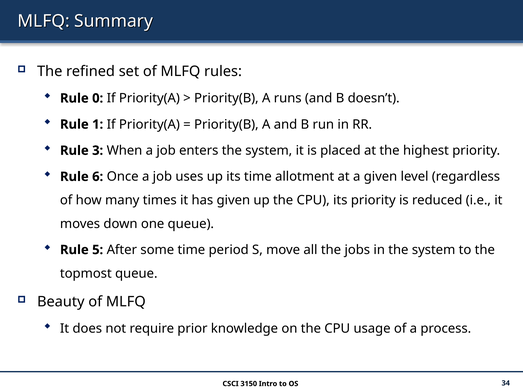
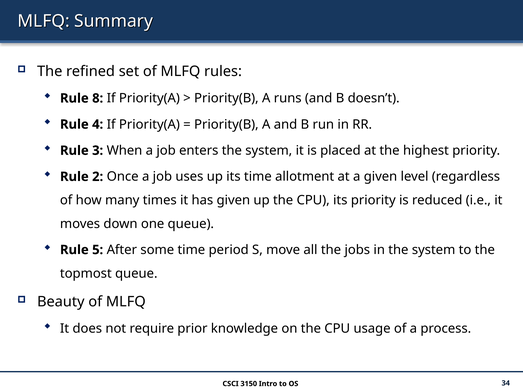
0: 0 -> 8 (98, 98)
1: 1 -> 4 (98, 124)
6: 6 -> 2 (98, 177)
